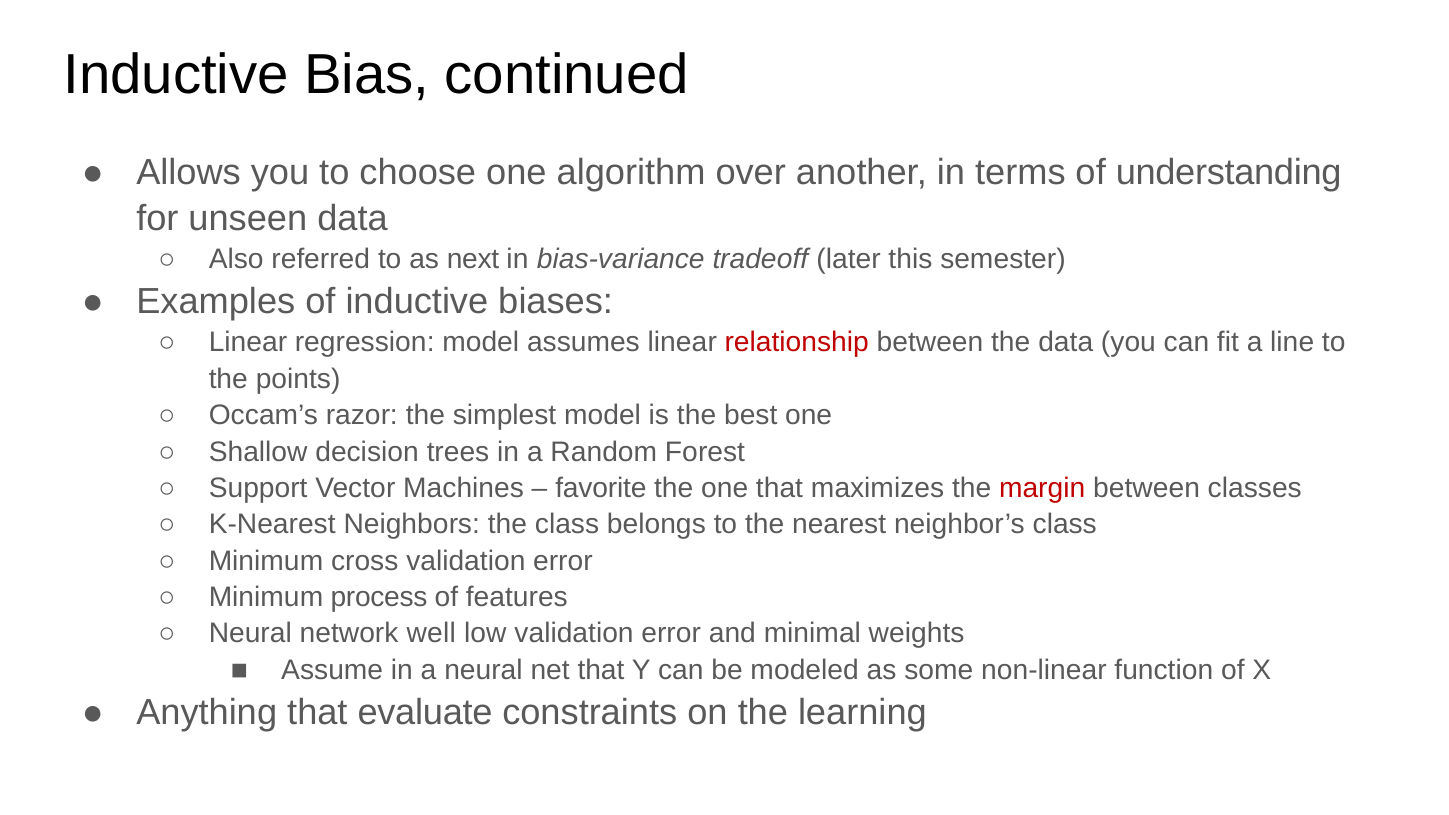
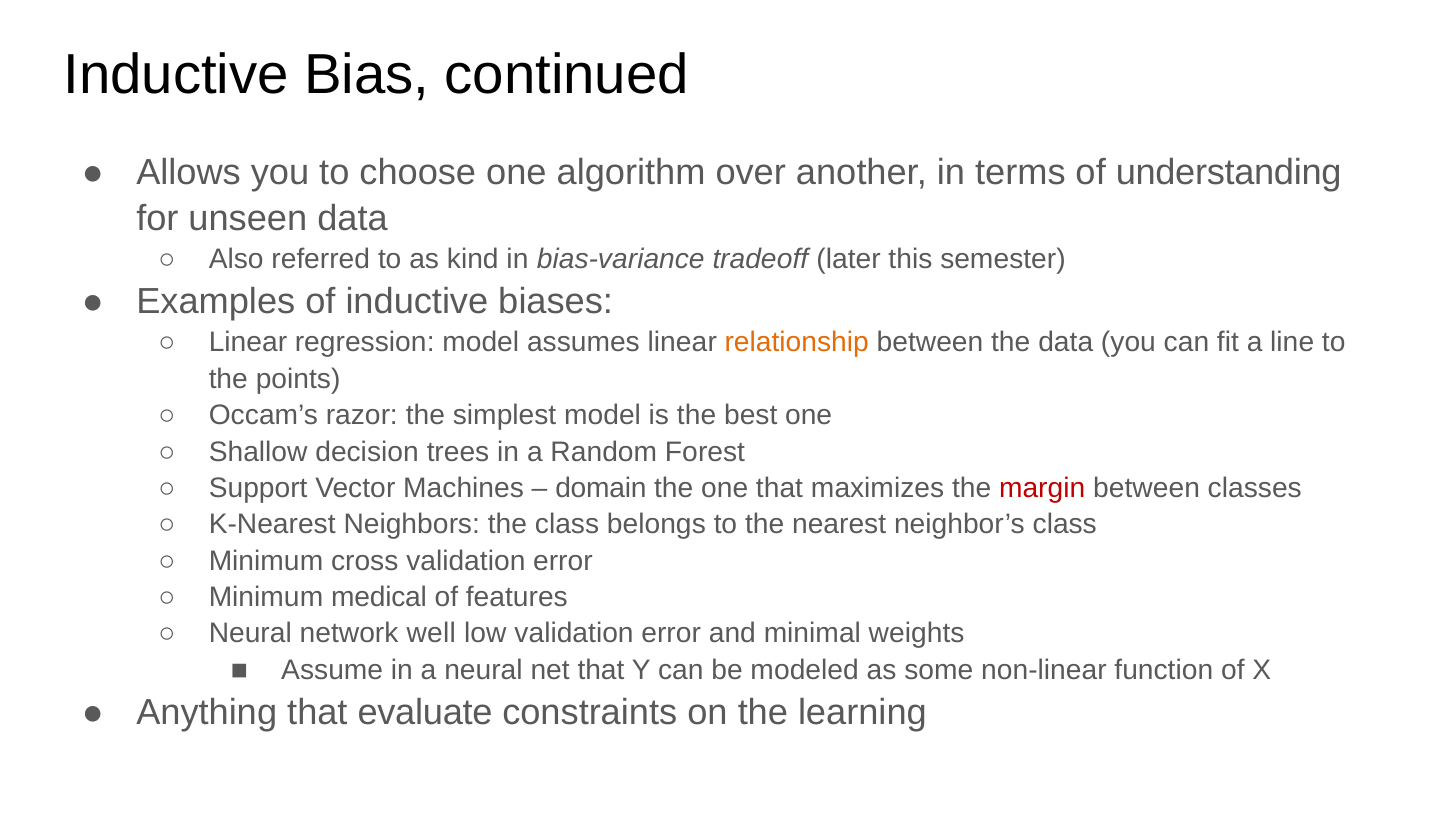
next: next -> kind (473, 260)
relationship colour: red -> orange (797, 343)
favorite: favorite -> domain (601, 488)
process: process -> medical (379, 597)
